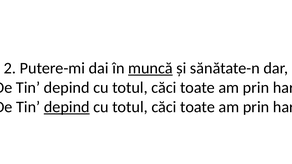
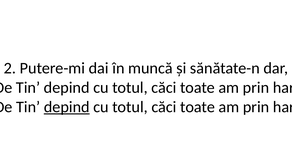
muncă underline: present -> none (150, 68)
